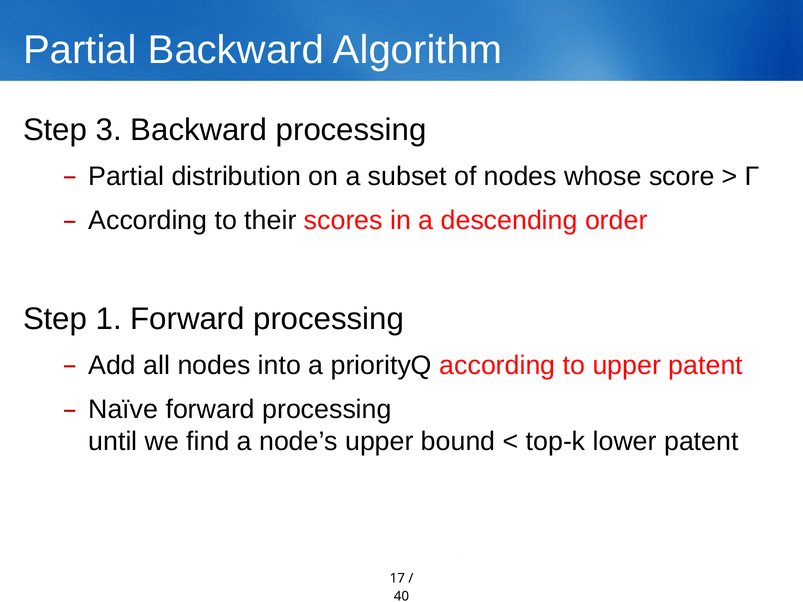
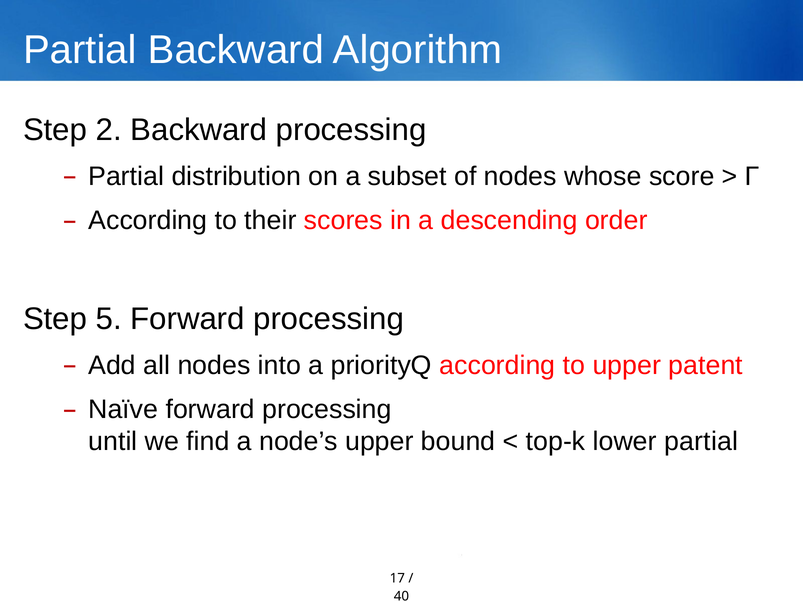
3: 3 -> 2 (109, 130)
1: 1 -> 5 (109, 319)
lower patent: patent -> partial (701, 442)
